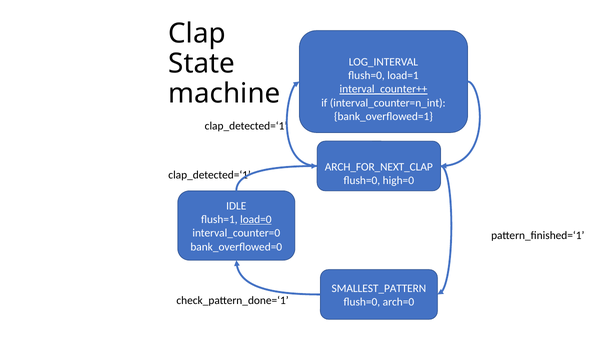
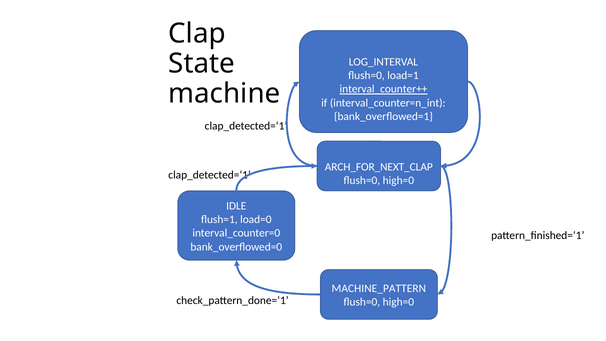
load=0 underline: present -> none (256, 219)
SMALLEST_PATTERN: SMALLEST_PATTERN -> MACHINE_PATTERN (379, 288)
arch=0: arch=0 -> high=0 (398, 302)
